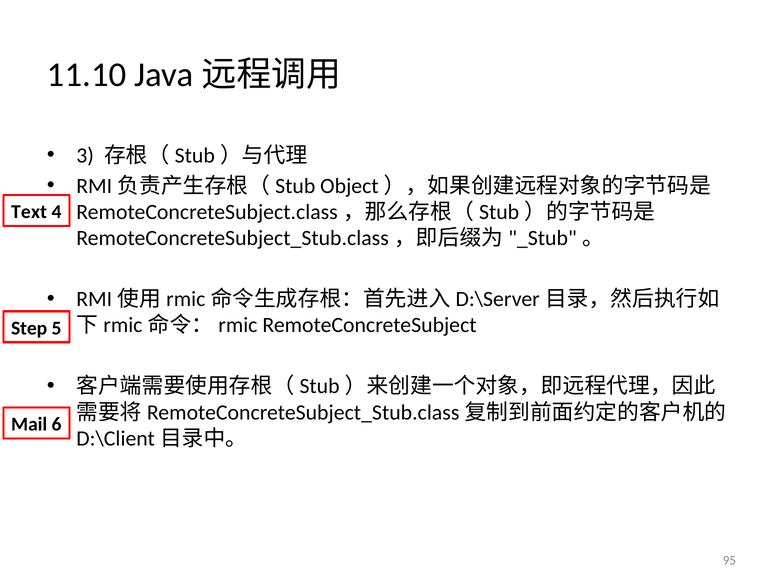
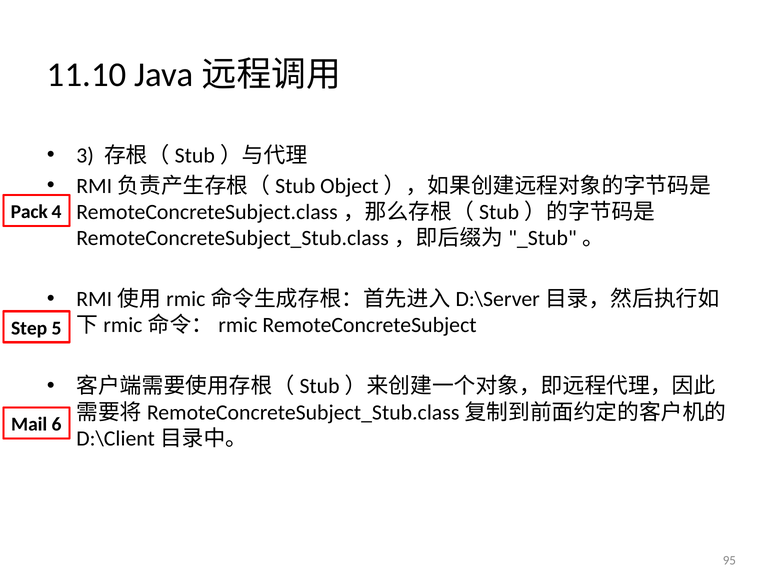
Text: Text -> Pack (29, 212)
